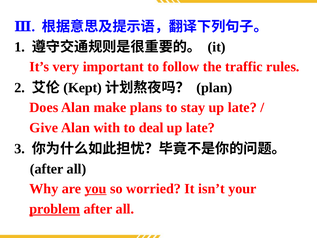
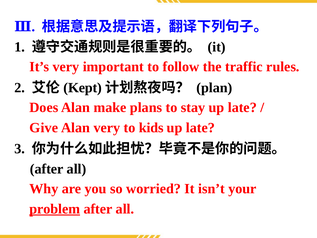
Alan with: with -> very (107, 128)
deal: deal -> kids (151, 128)
you underline: present -> none (96, 188)
